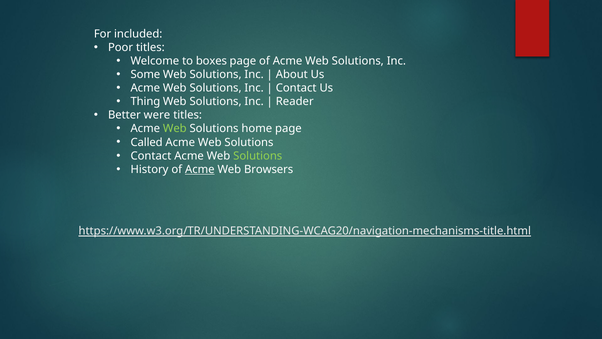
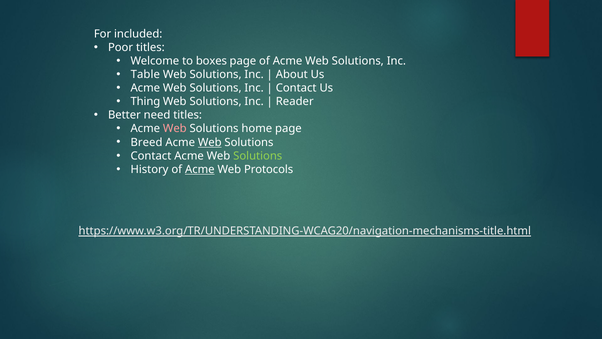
Some: Some -> Table (145, 74)
were: were -> need (157, 115)
Web colour: light green -> pink (175, 129)
Called: Called -> Breed (147, 142)
Web underline: none -> present (210, 142)
Browsers: Browsers -> Protocols (269, 169)
